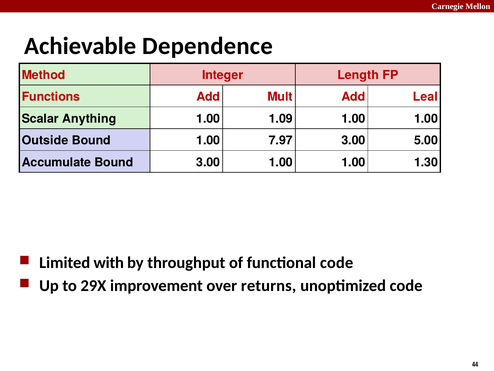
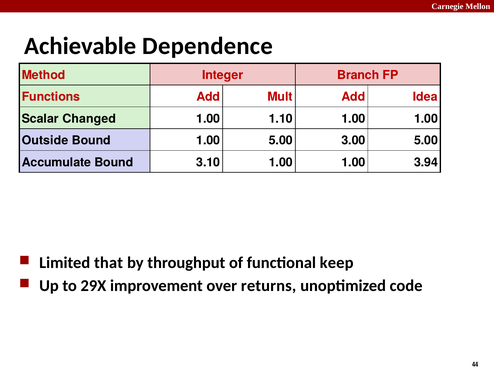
Length: Length -> Branch (358, 75)
Leal: Leal -> Idea (425, 97)
Anything: Anything -> Changed (89, 119)
1.09: 1.09 -> 1.10 (281, 119)
1.00 7.97: 7.97 -> 5.00 (281, 140)
Bound 3.00: 3.00 -> 3.10 (208, 162)
1.30: 1.30 -> 3.94 (426, 162)
with: with -> that (109, 262)
functional code: code -> keep (337, 262)
